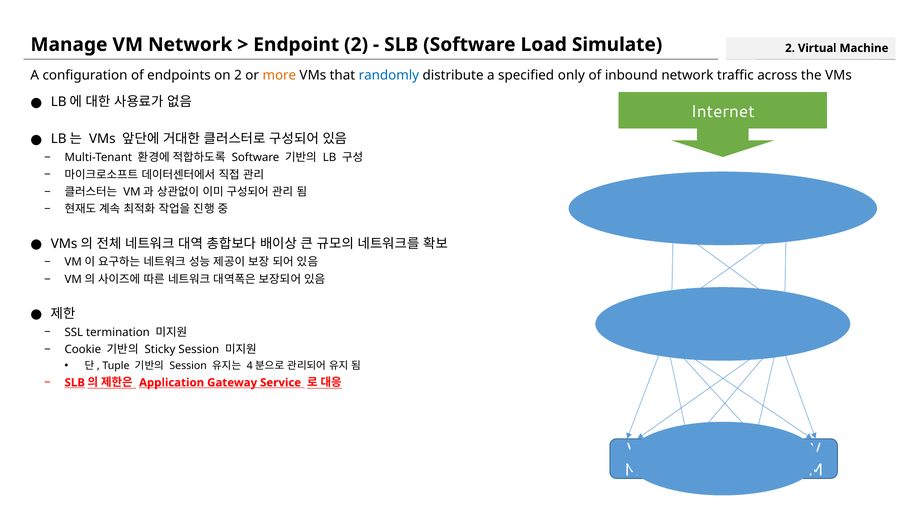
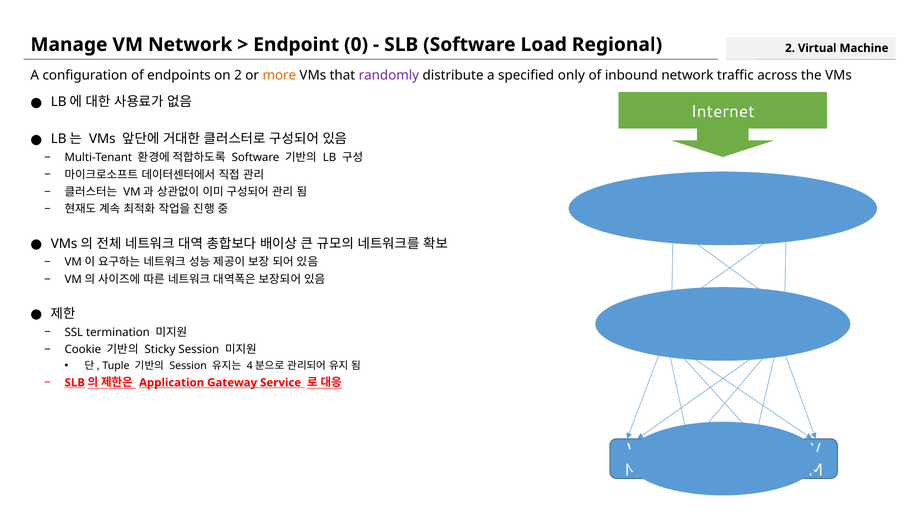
Endpoint 2: 2 -> 0 (356, 45)
Simulate: Simulate -> Regional (617, 45)
randomly colour: blue -> purple (389, 75)
